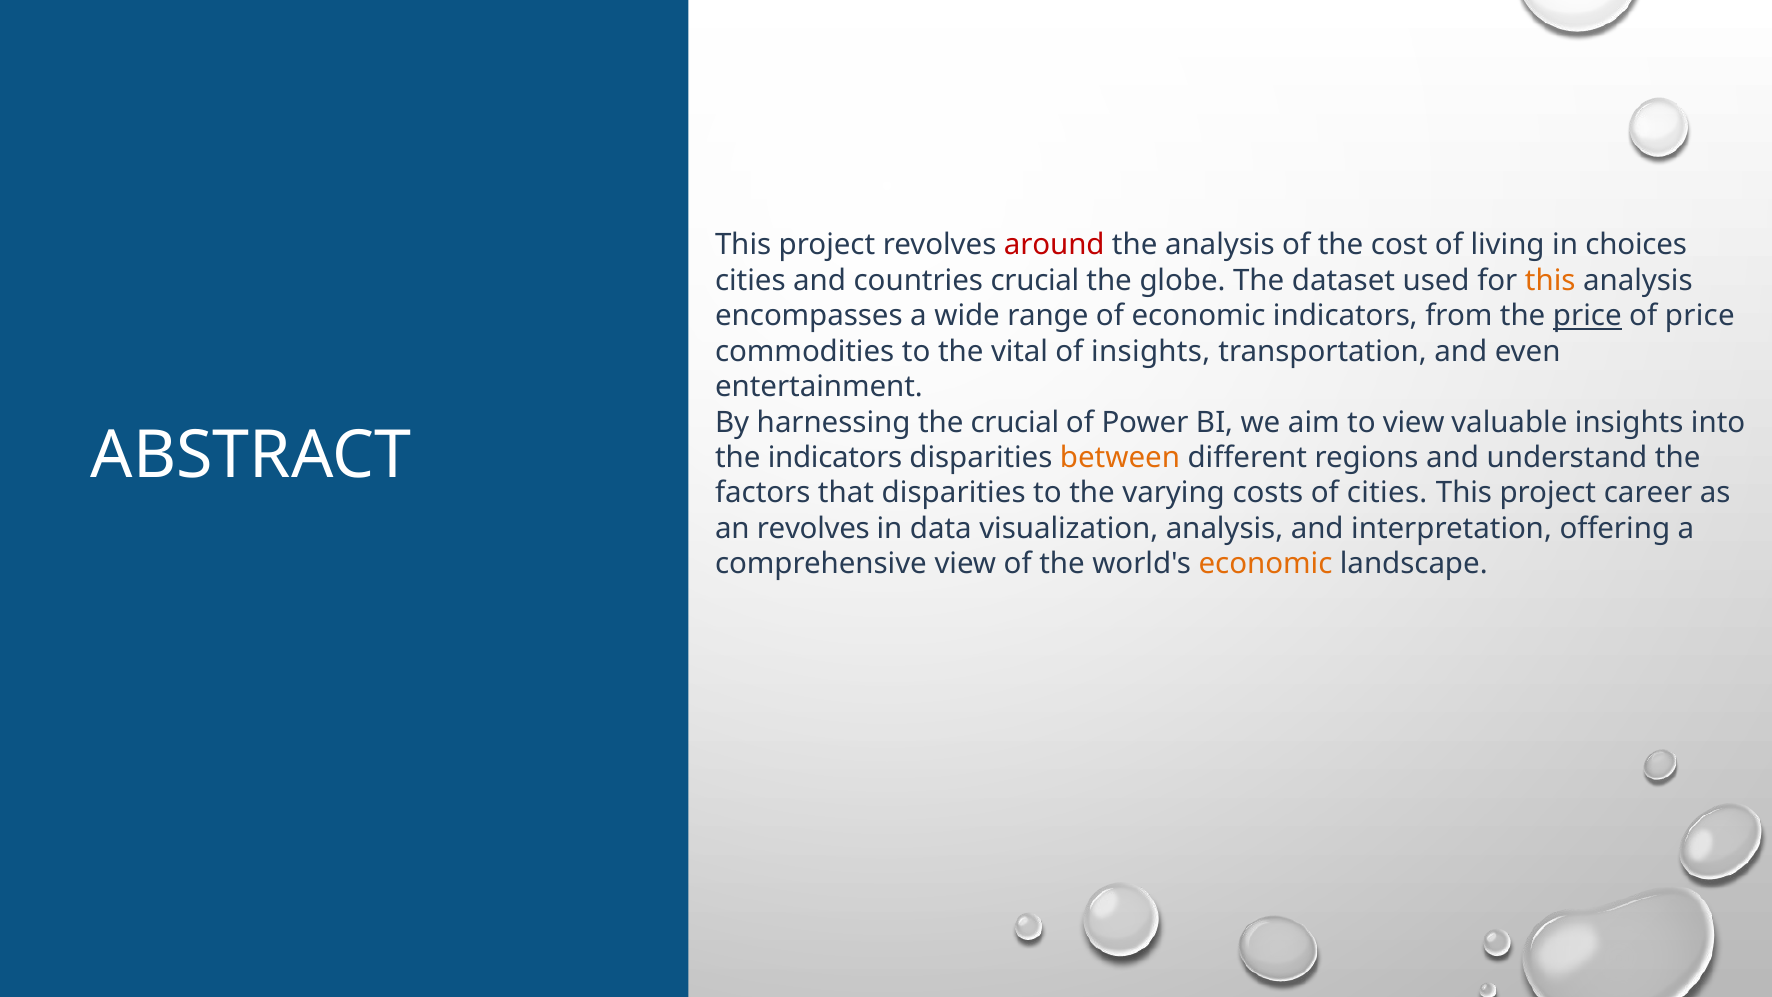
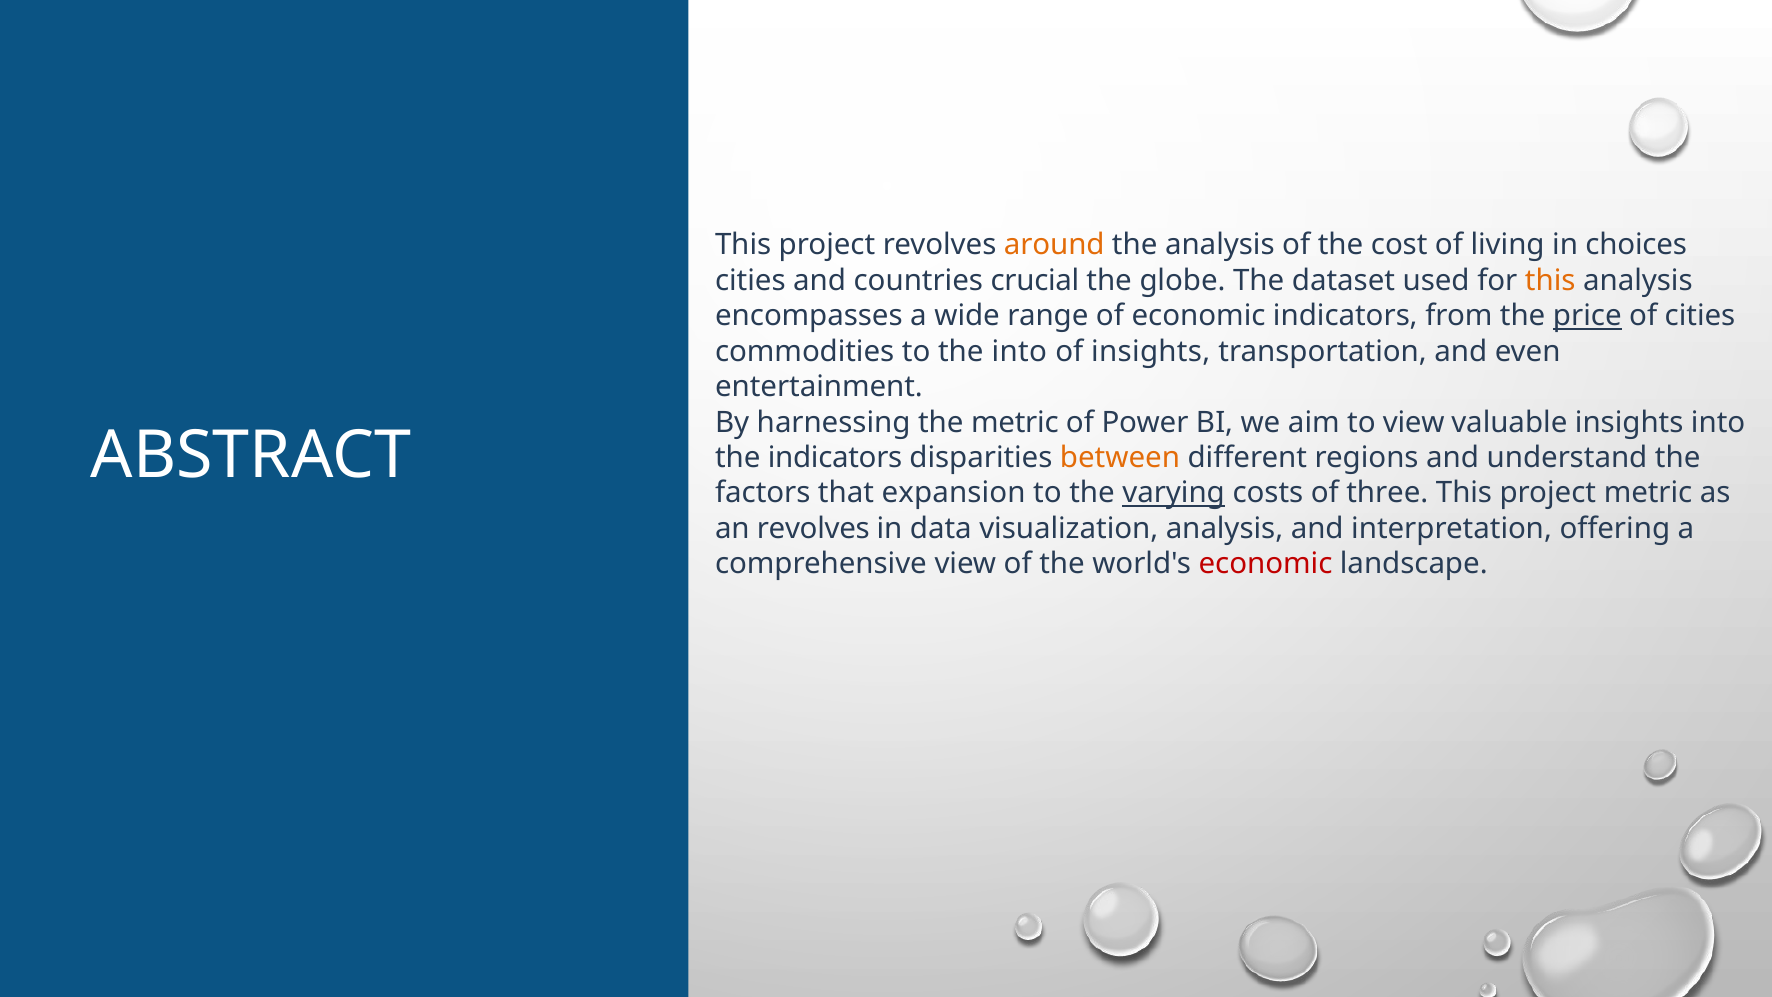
around colour: red -> orange (1054, 245)
of price: price -> cities (1700, 316)
the vital: vital -> into (1019, 351)
the crucial: crucial -> metric (1015, 422)
that disparities: disparities -> expansion (954, 493)
varying underline: none -> present (1174, 493)
of cities: cities -> three (1387, 493)
project career: career -> metric (1648, 493)
economic colour: orange -> red (1265, 564)
